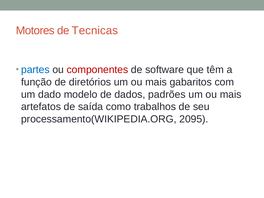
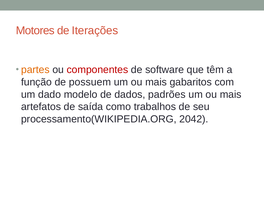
Tecnicas: Tecnicas -> Iterações (95, 30)
partes colour: blue -> orange (35, 70)
diretórios: diretórios -> possuem (90, 82)
2095: 2095 -> 2042 (194, 119)
